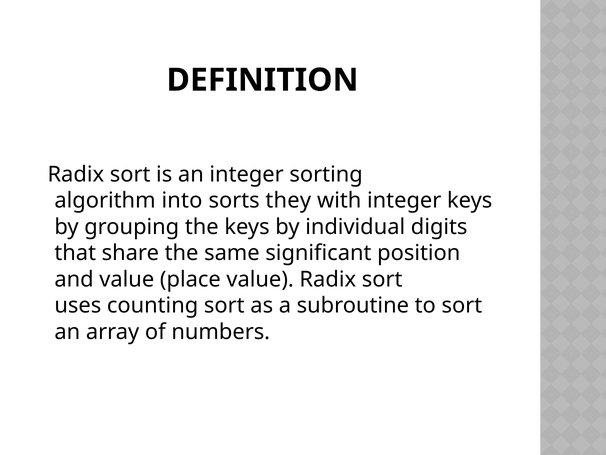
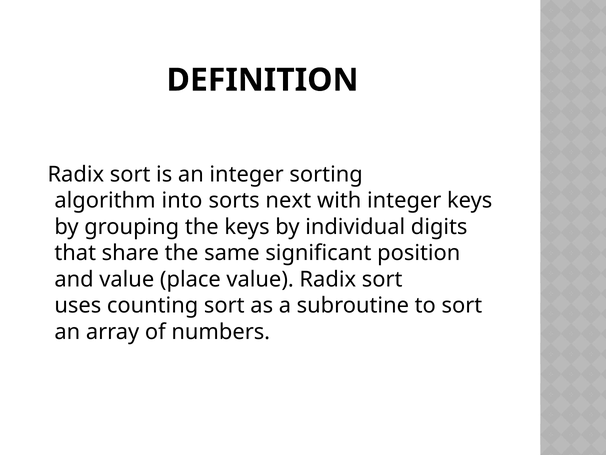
they: they -> next (288, 200)
